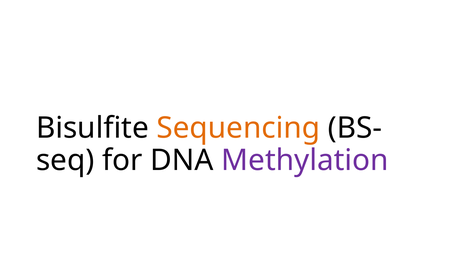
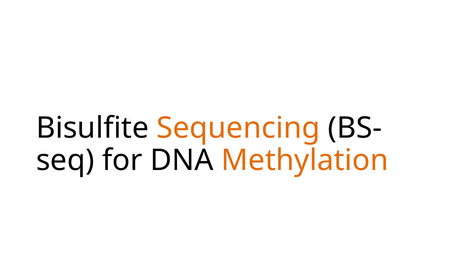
Methylation colour: purple -> orange (305, 160)
